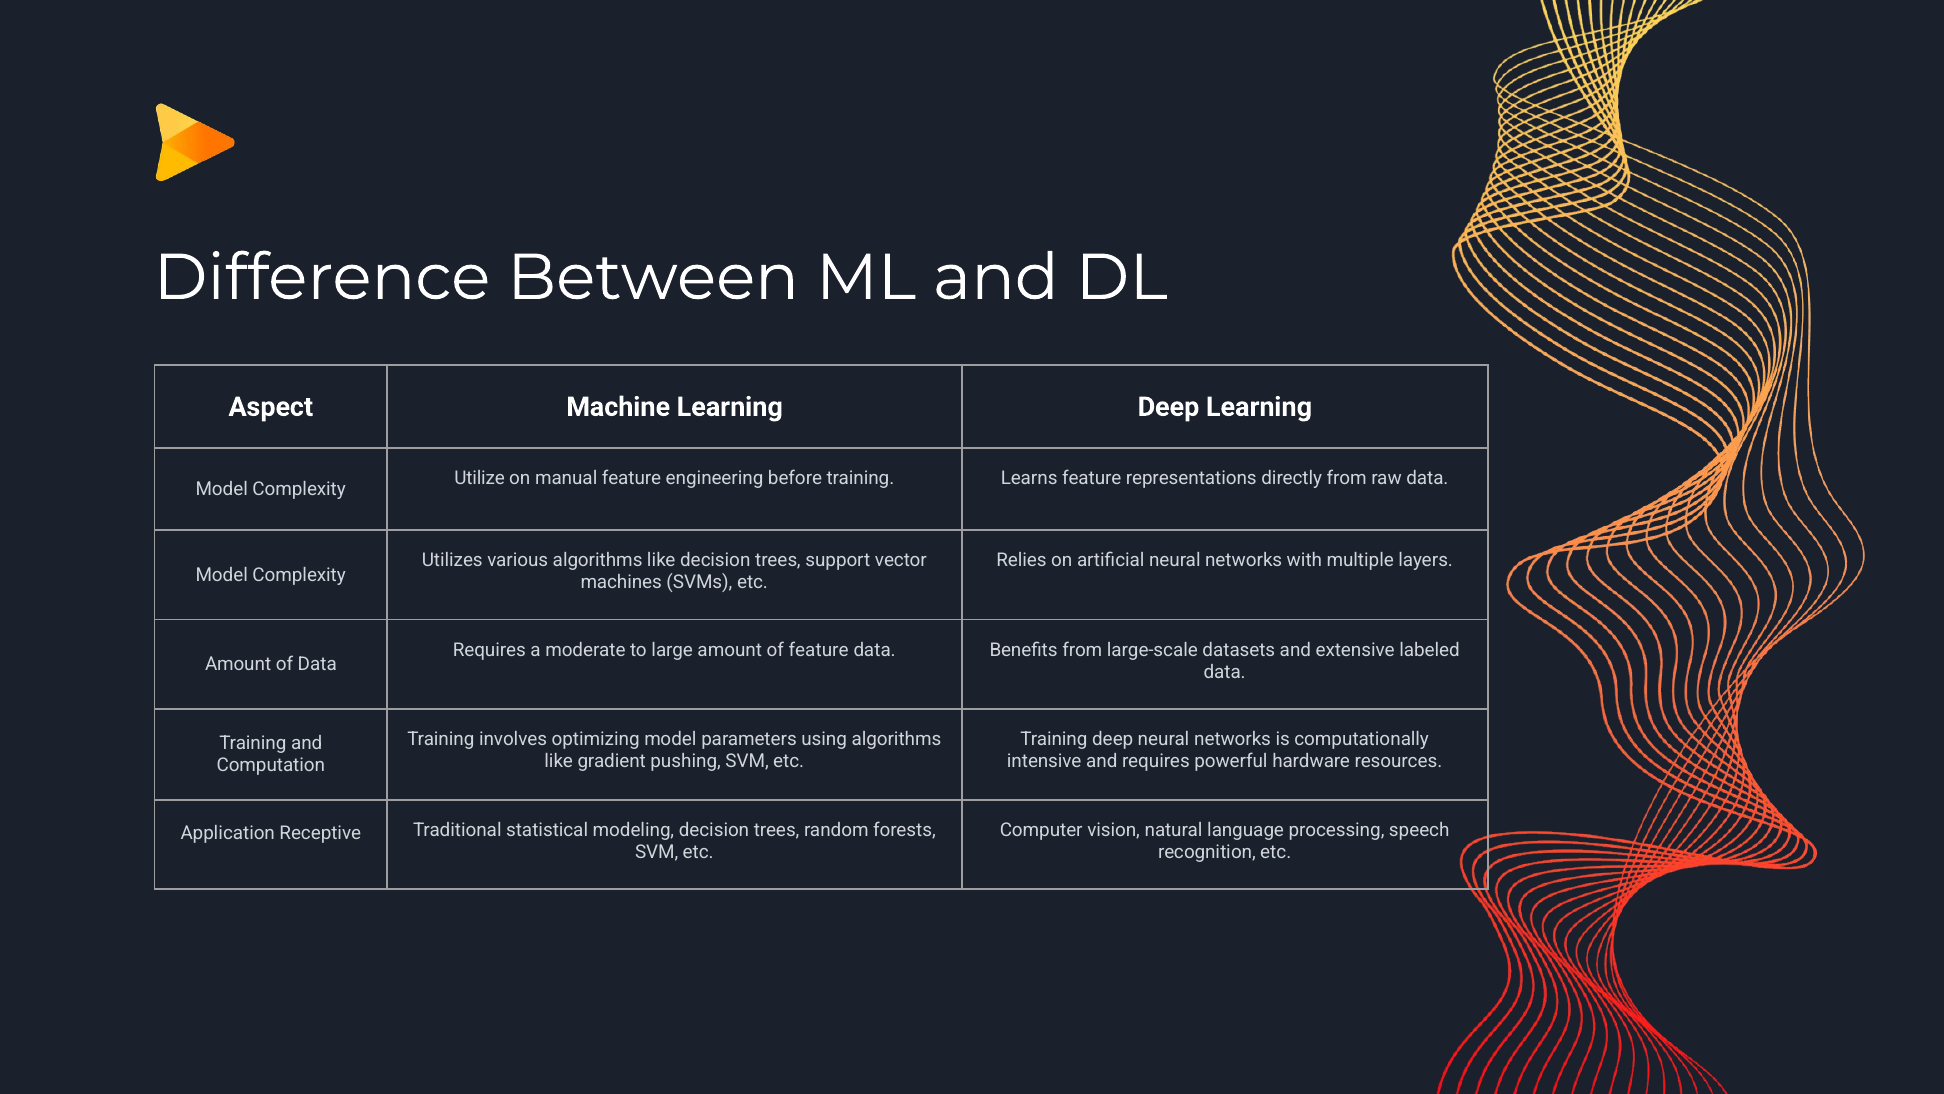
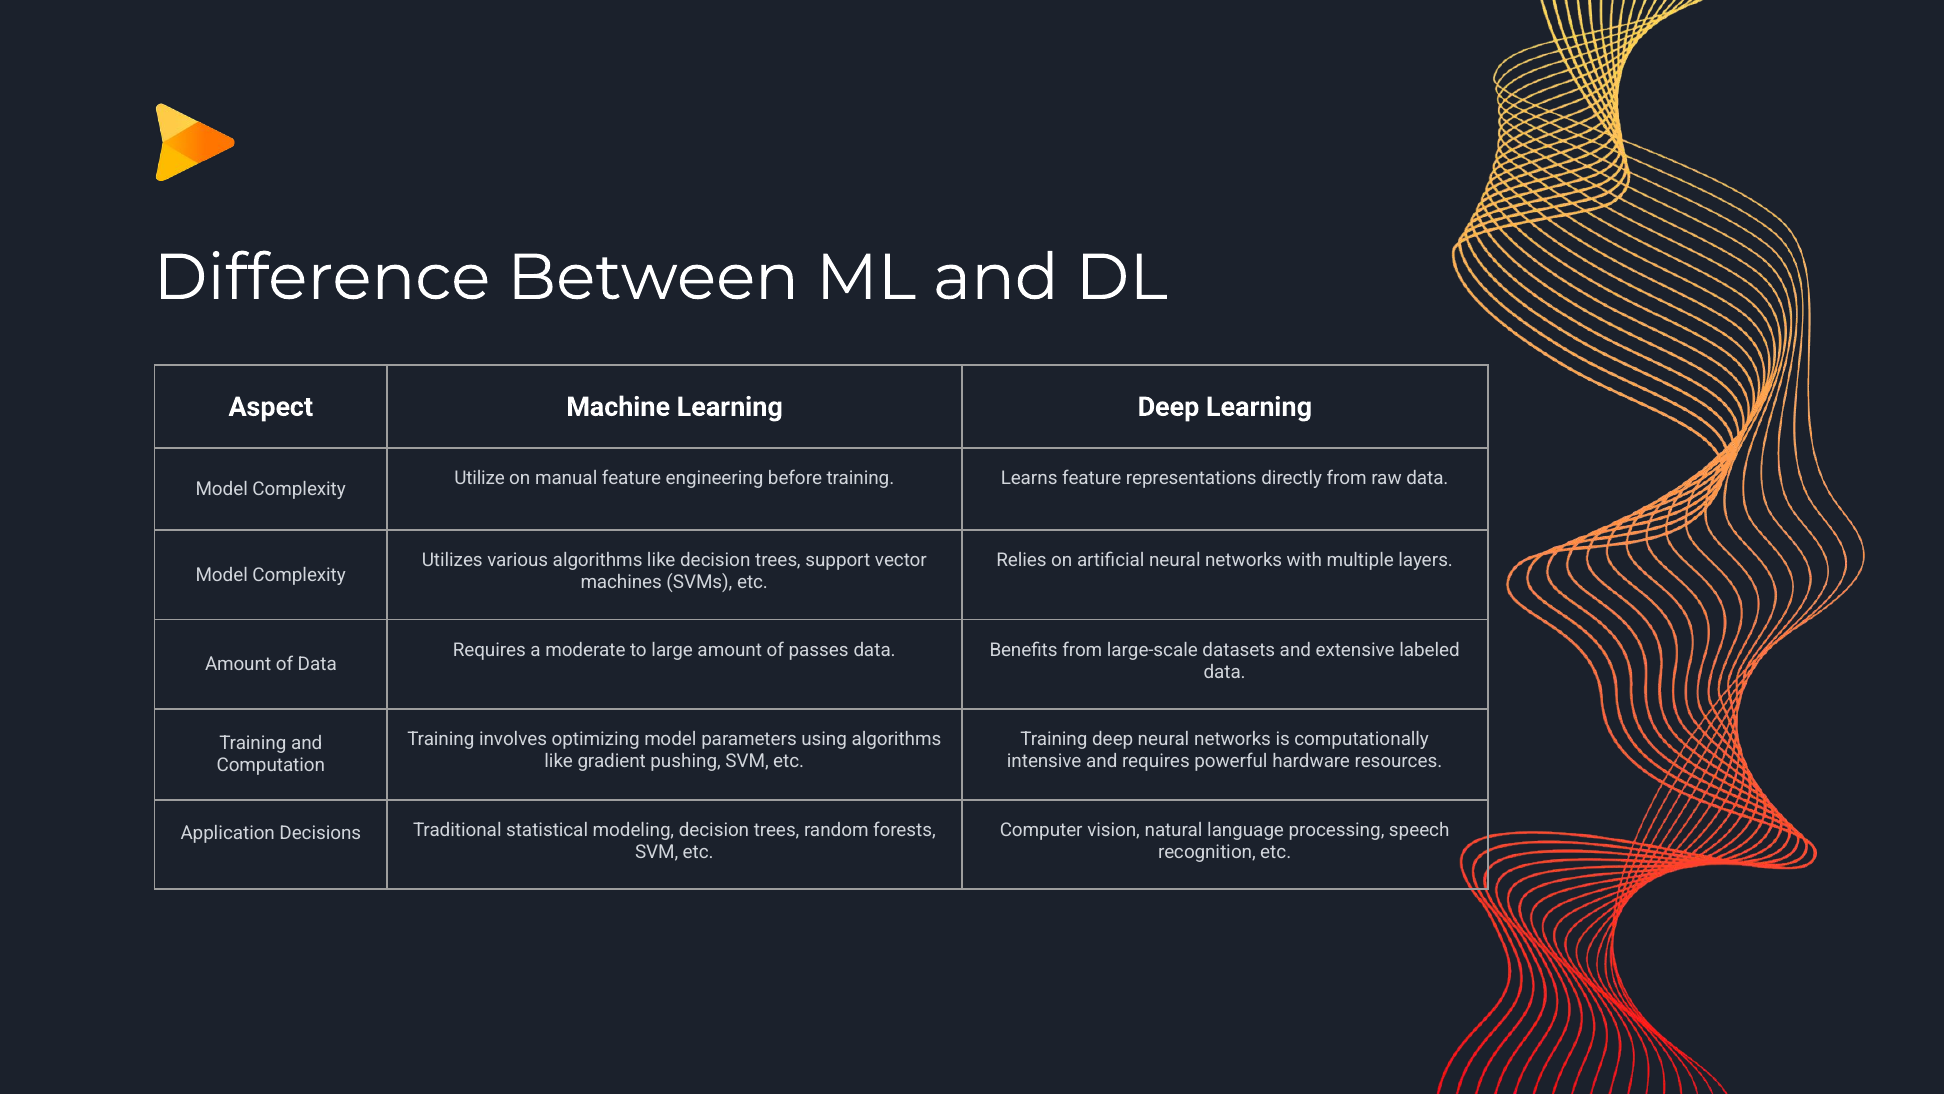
of feature: feature -> passes (819, 650)
Receptive: Receptive -> Decisions (320, 833)
